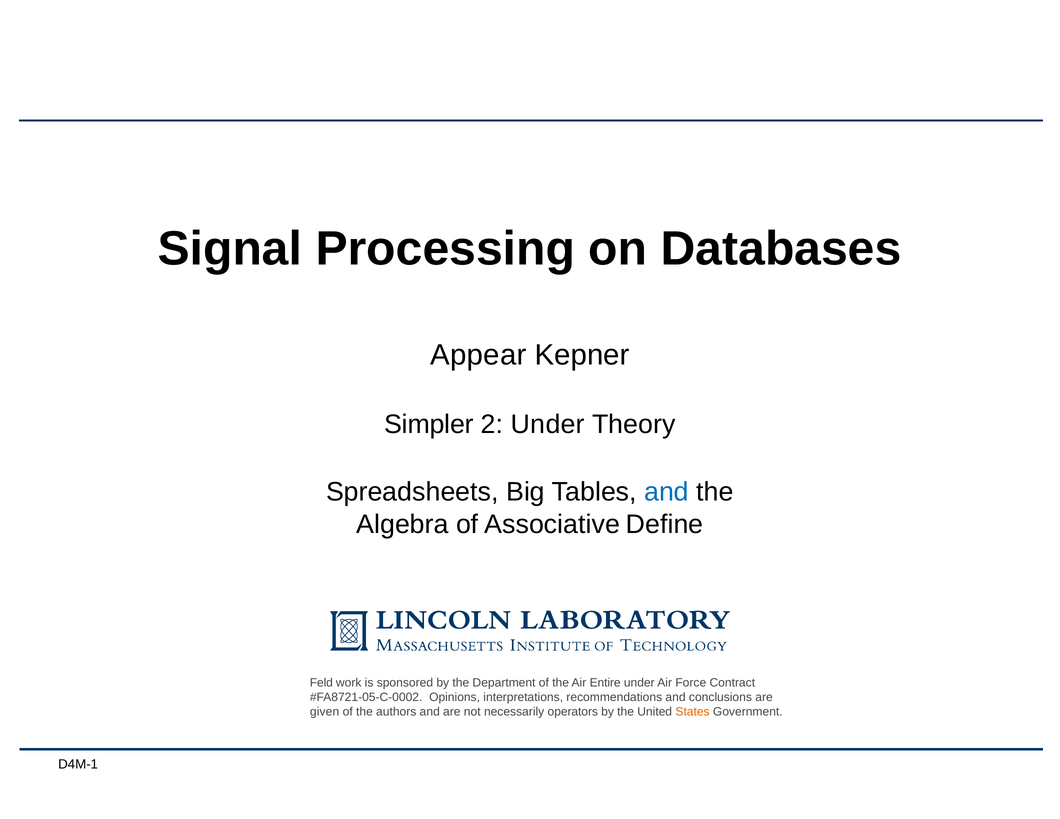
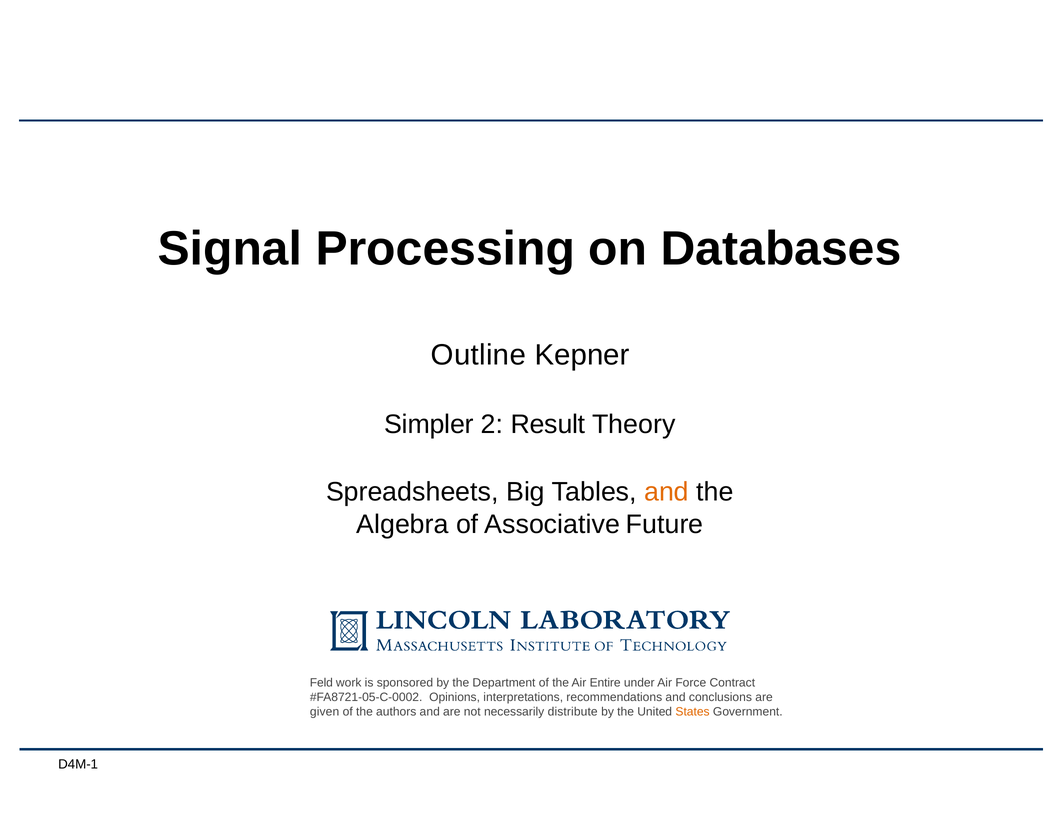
Appear: Appear -> Outline (478, 355)
2 Under: Under -> Result (548, 424)
and colour: blue -> orange (667, 492)
Define: Define -> Future (665, 524)
operators: operators -> distribute (573, 712)
